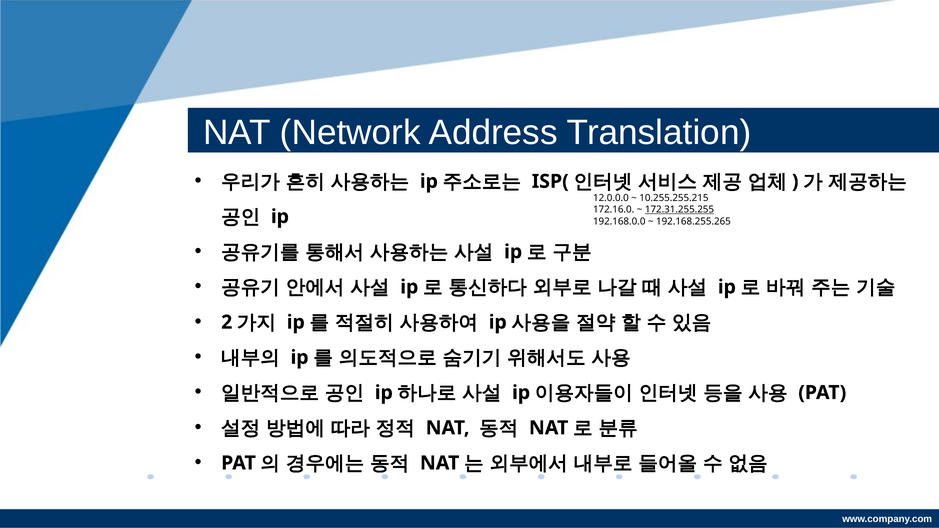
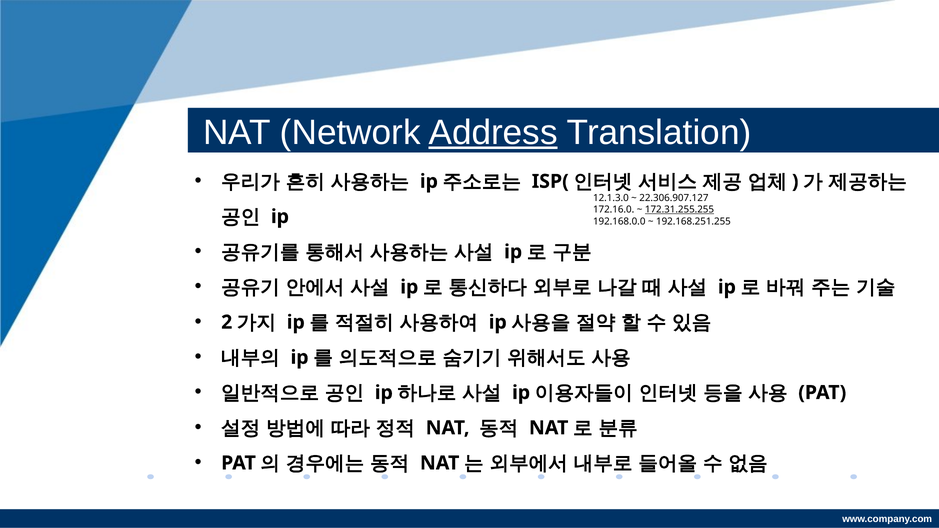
Address underline: none -> present (493, 133)
12.0.0.0: 12.0.0.0 -> 12.1.3.0 (611, 198)
10.255.255.215: 10.255.255.215 -> 22.306.907.127 (674, 198)
192.168.255.265: 192.168.255.265 -> 192.168.251.255 (693, 222)
